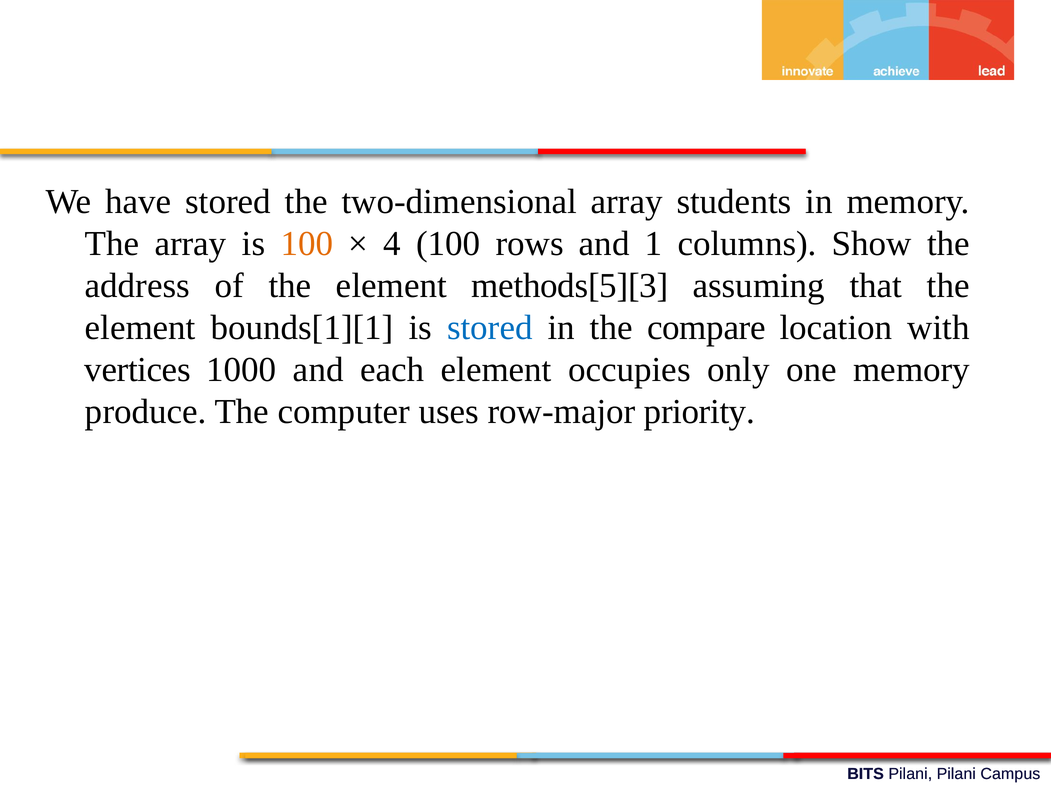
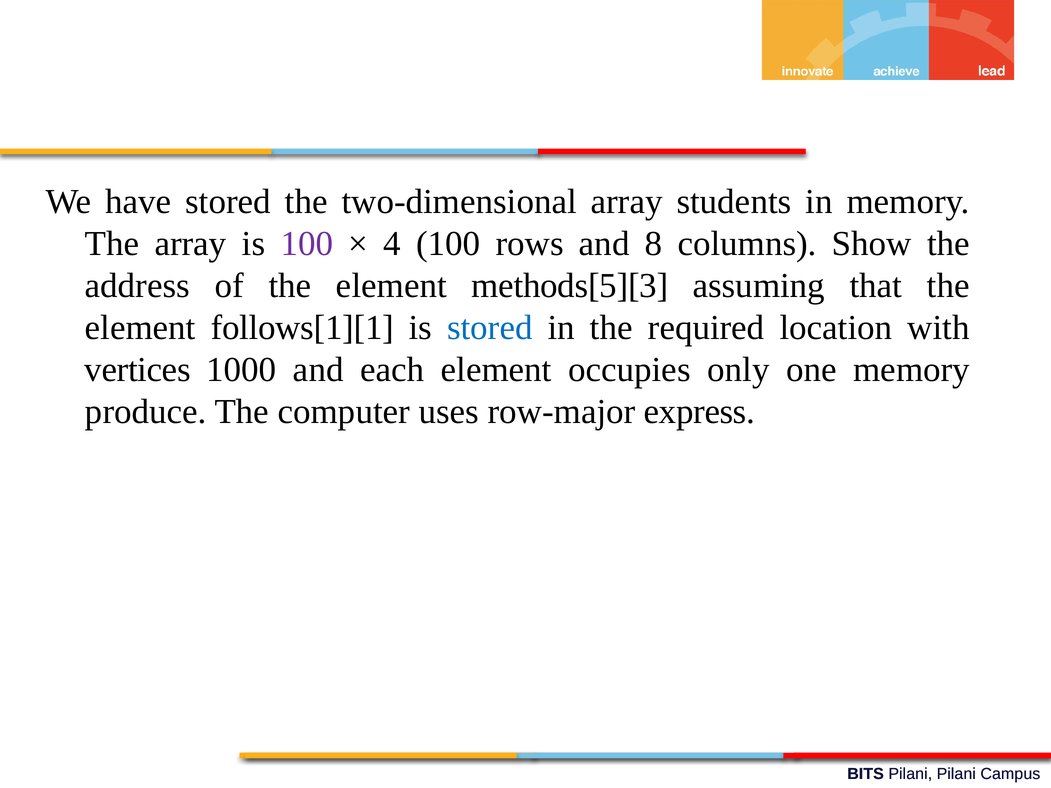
100 colour: orange -> purple (307, 244)
1: 1 -> 8 (654, 244)
bounds[1][1: bounds[1][1 -> follows[1][1 (302, 328)
compare: compare -> required (706, 328)
priority: priority -> express (699, 412)
